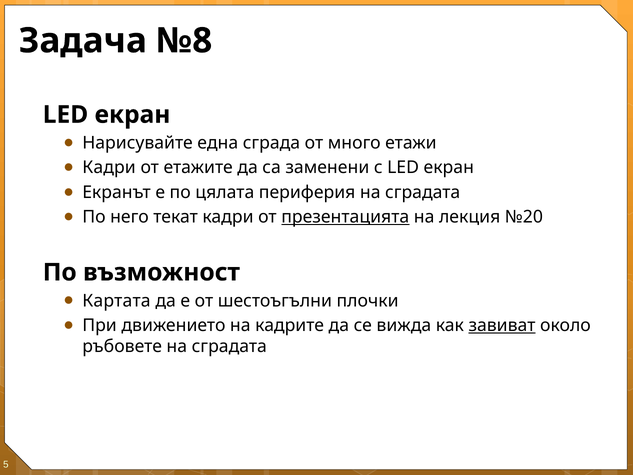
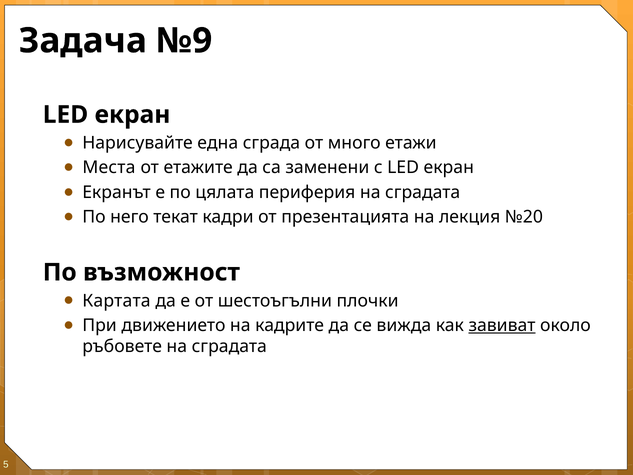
№8: №8 -> №9 (184, 41)
Кадри: Кадри -> Места (109, 168)
презентацията underline: present -> none (345, 217)
